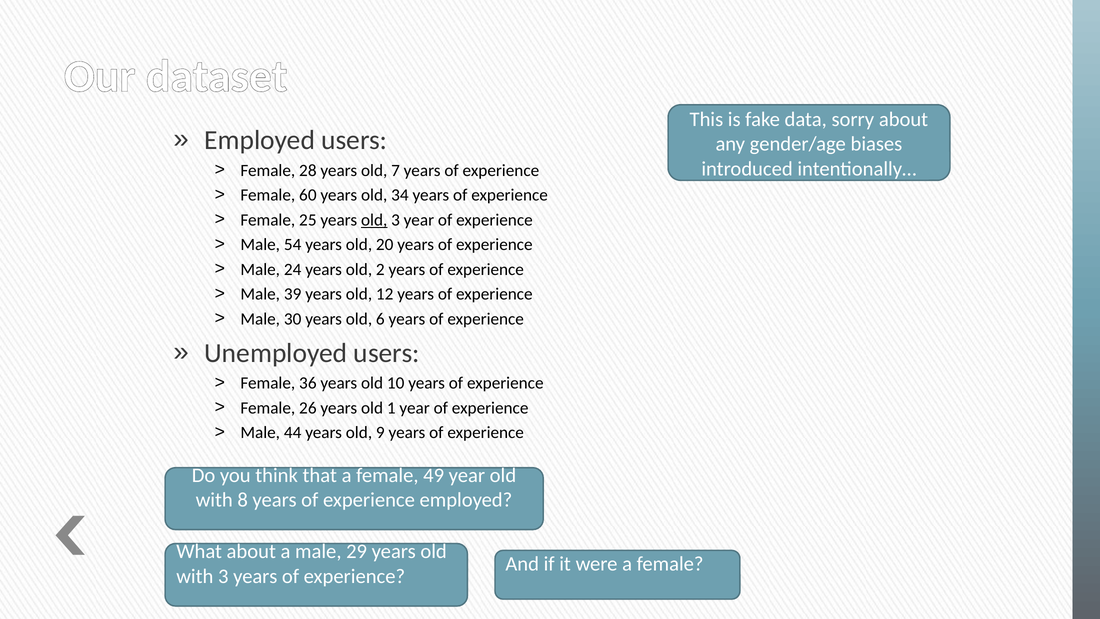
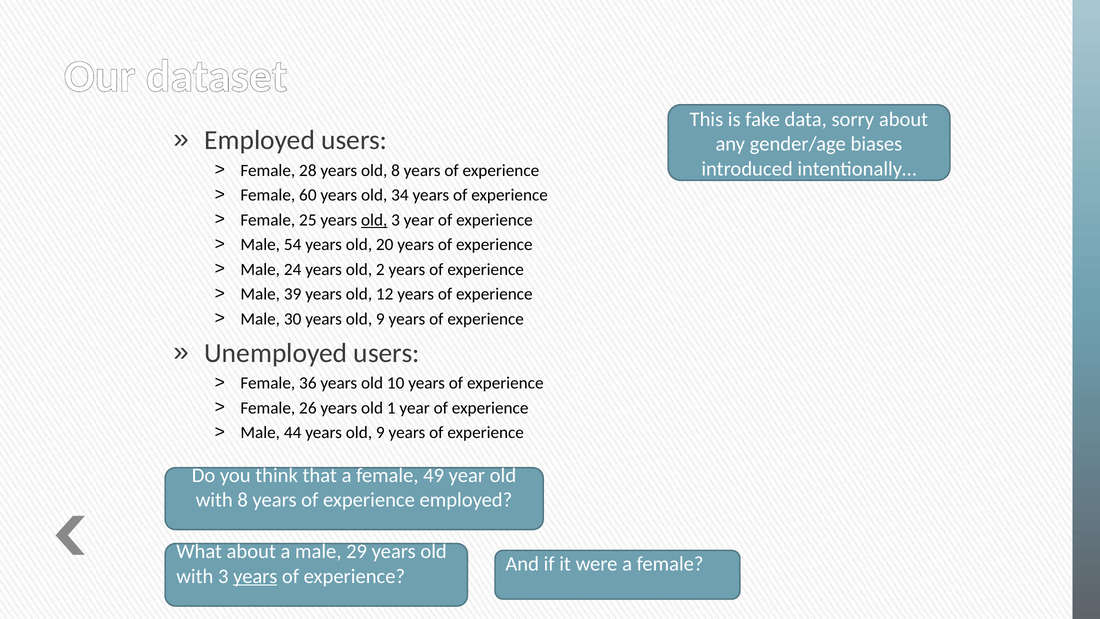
old 7: 7 -> 8 (396, 170)
30 years old 6: 6 -> 9 (380, 319)
years underline: none -> present (255, 576)
